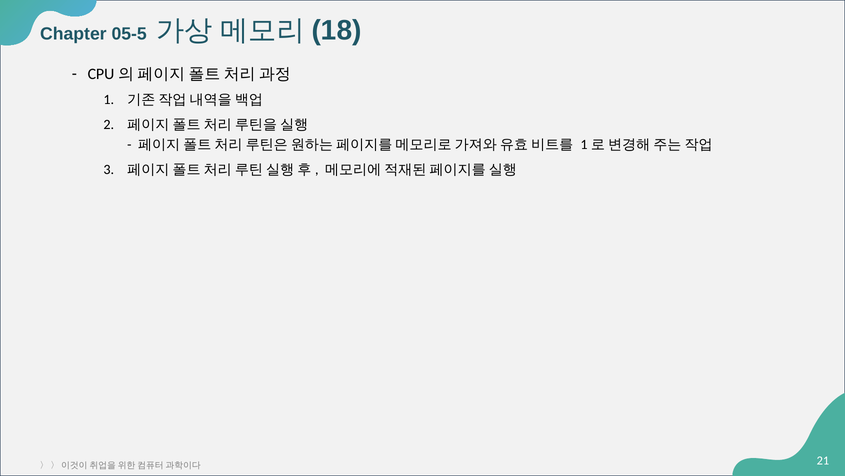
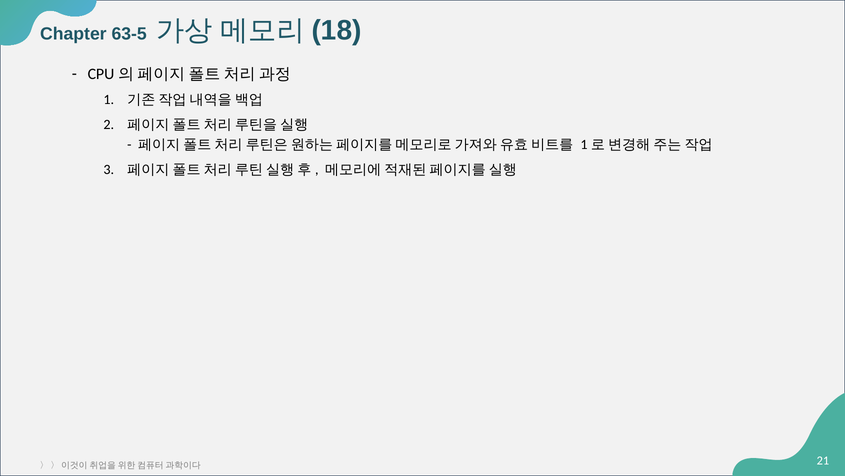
05-5: 05-5 -> 63-5 (129, 34)
